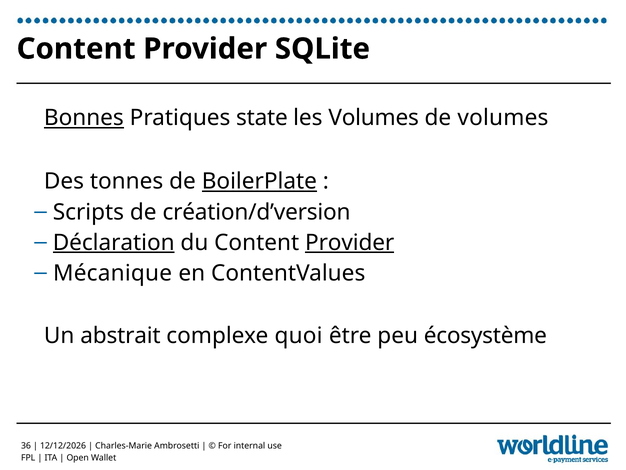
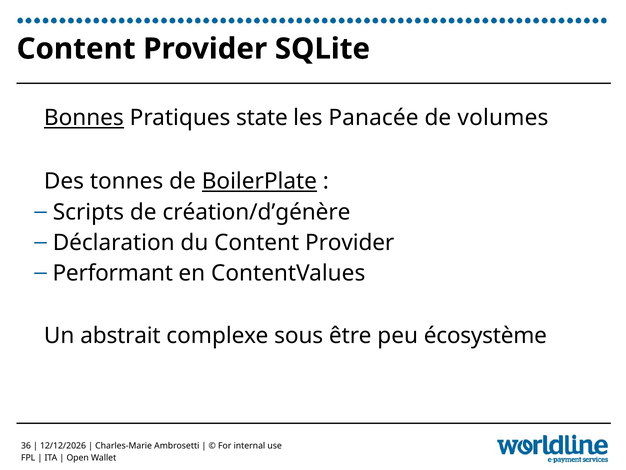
les Volumes: Volumes -> Panacée (373, 118)
création/d’version: création/d’version -> création/d’génère (256, 212)
Déclaration underline: present -> none (114, 242)
Provider underline: present -> none (350, 242)
Mécanique: Mécanique -> Performant (113, 273)
quoi: quoi -> sous (299, 335)
